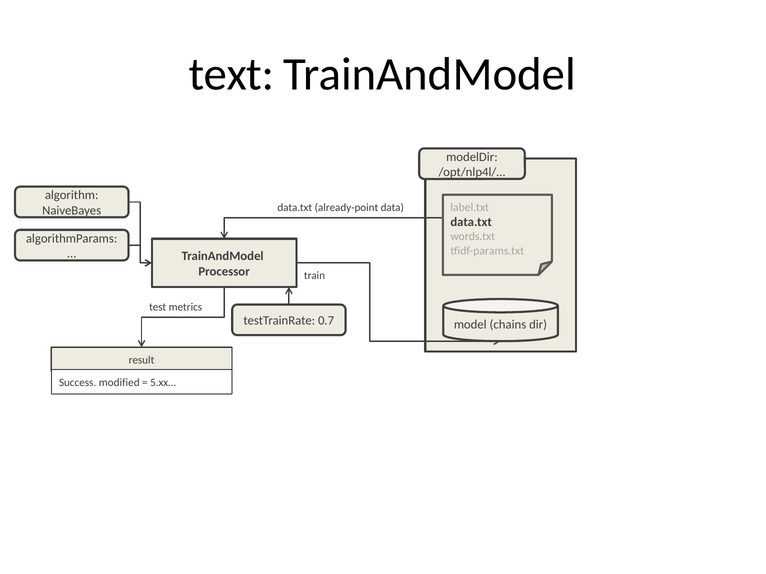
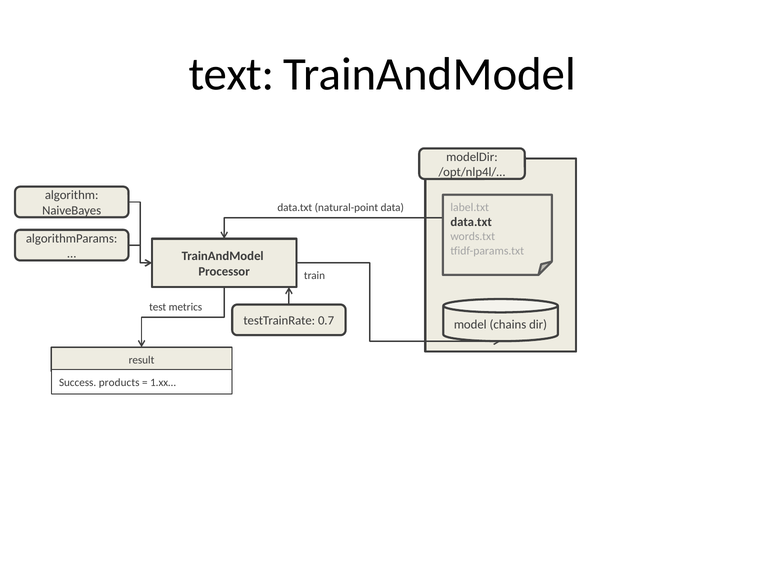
already-point: already-point -> natural-point (346, 208)
modified: modified -> products (119, 383)
5.xx…: 5.xx… -> 1.xx… (163, 383)
